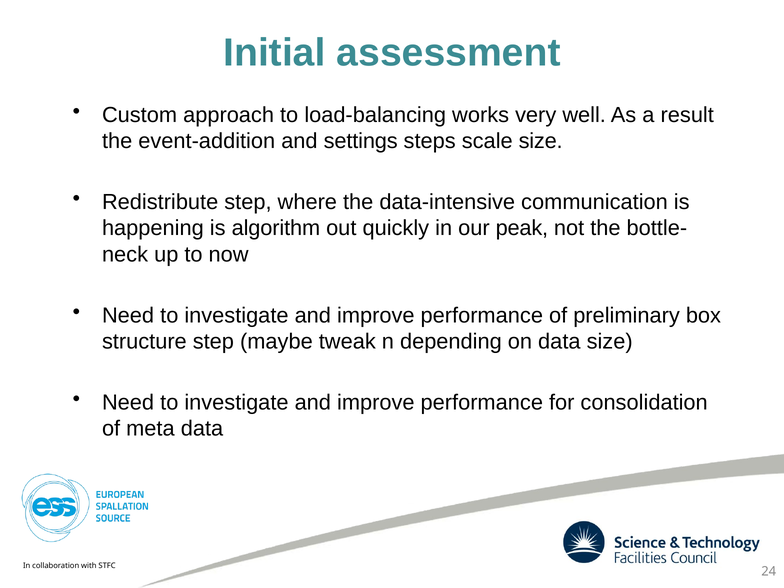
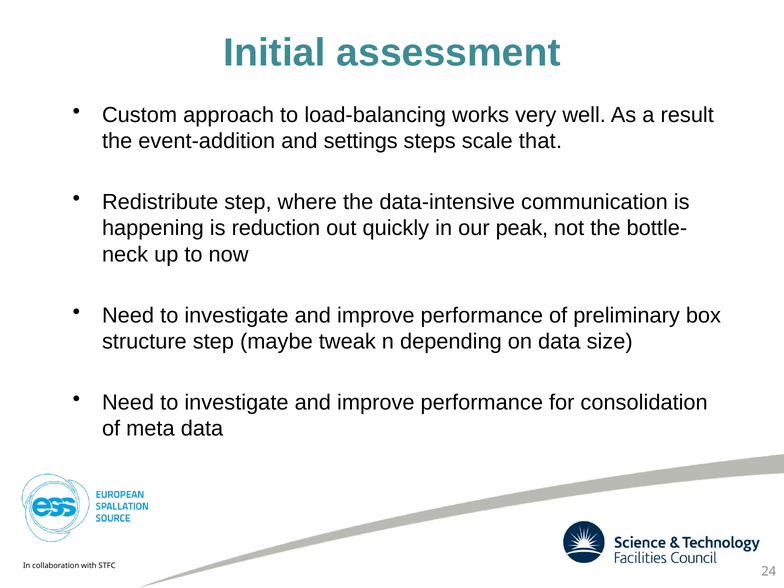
scale size: size -> that (540, 141)
algorithm: algorithm -> reduction (276, 228)
